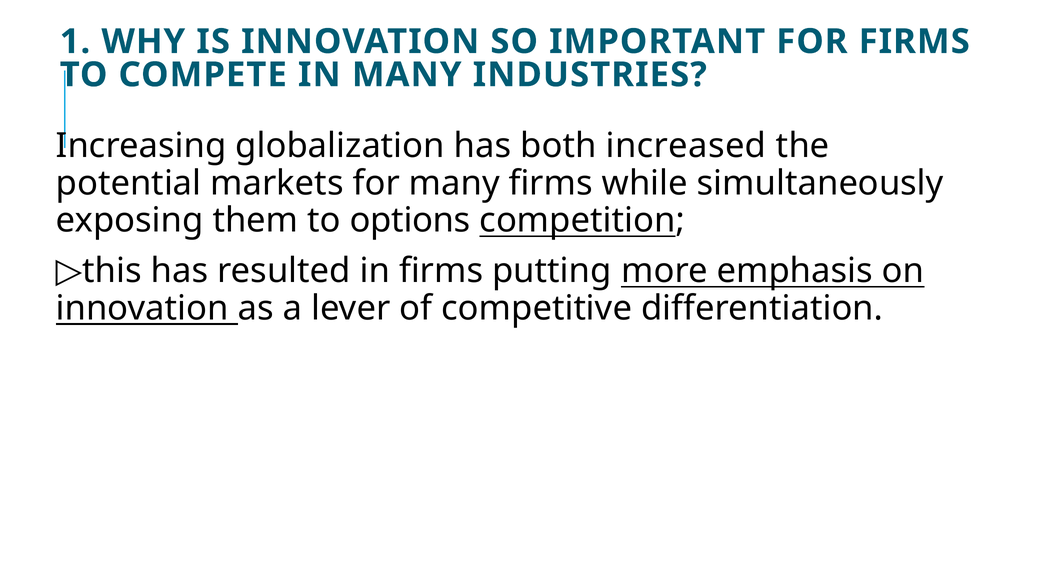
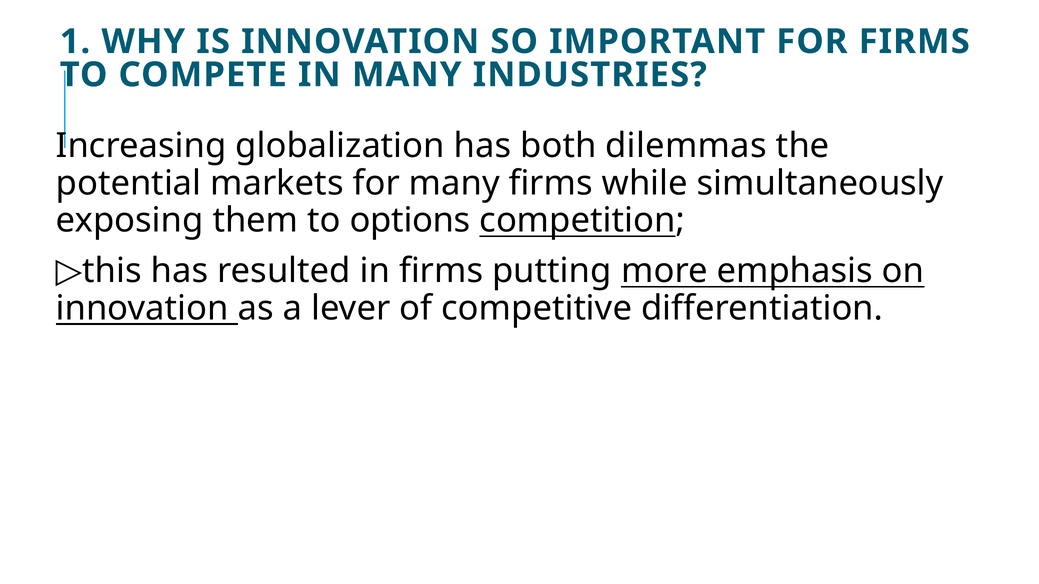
increased: increased -> dilemmas (686, 146)
